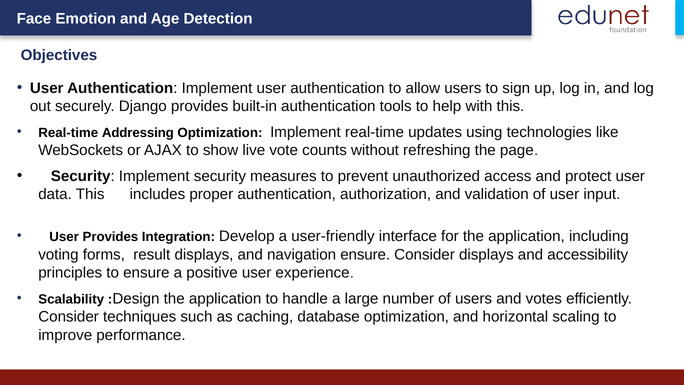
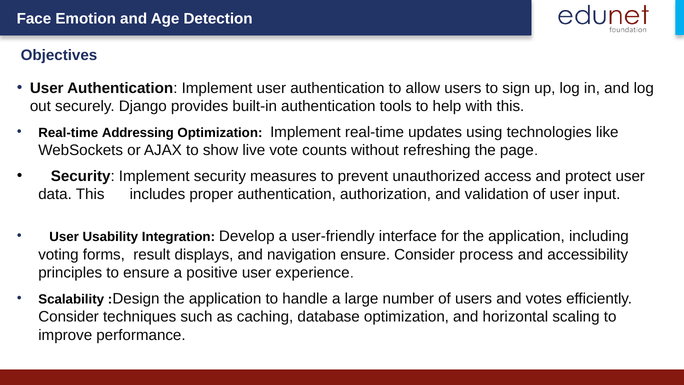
User Provides: Provides -> Usability (110, 237)
Consider displays: displays -> process (486, 254)
